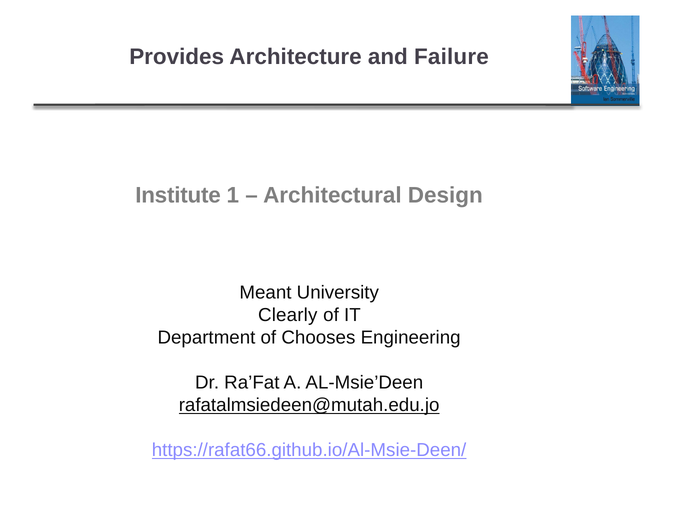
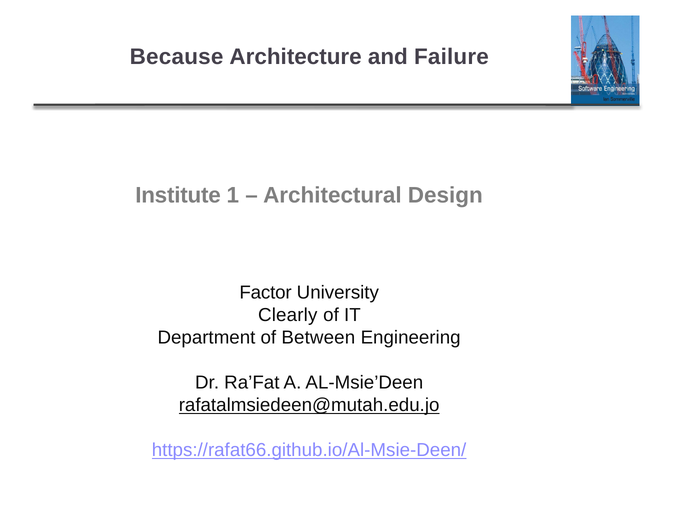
Provides: Provides -> Because (177, 57)
Meant: Meant -> Factor (266, 292)
Chooses: Chooses -> Between (318, 337)
